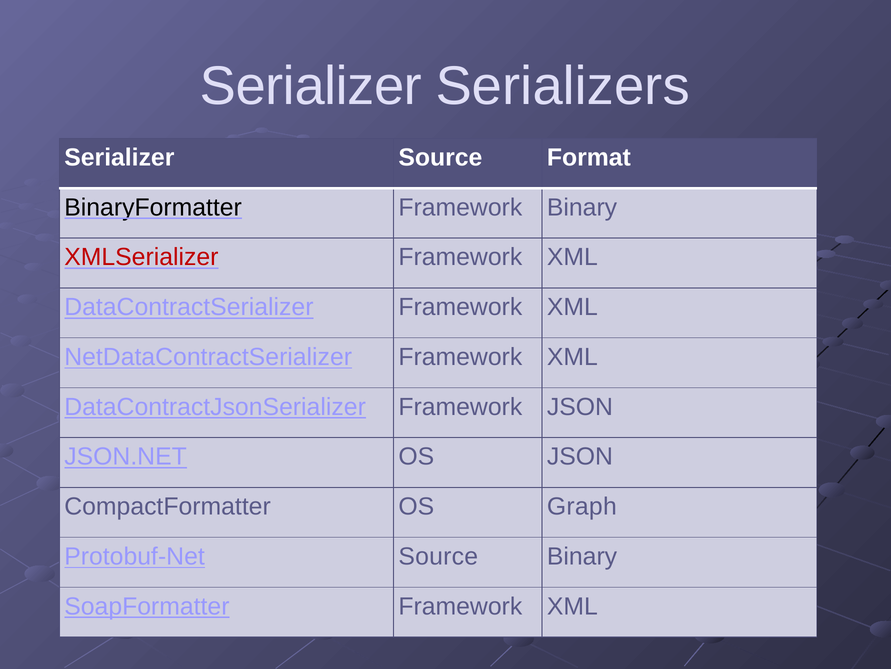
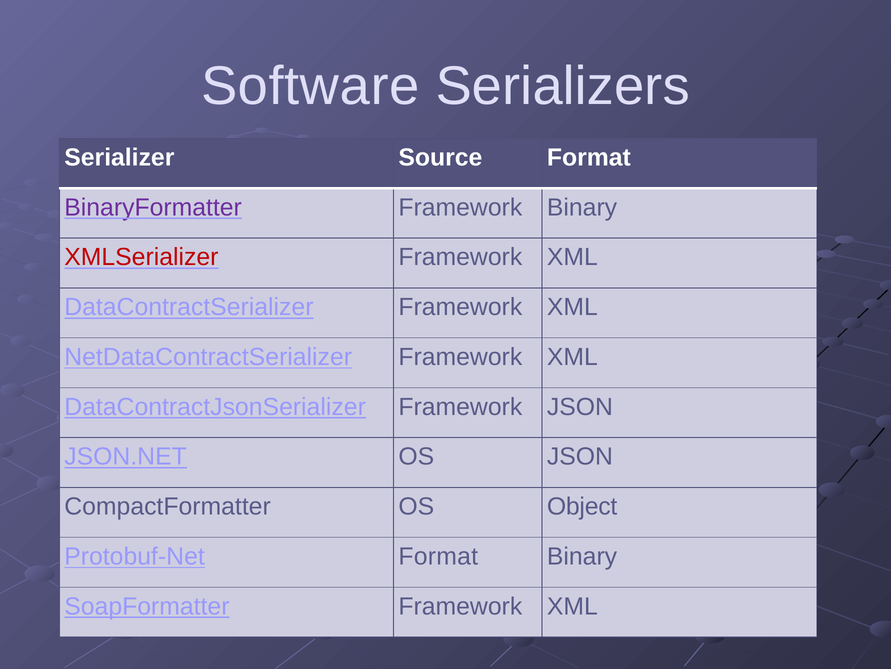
Serializer: Serializer -> Software (310, 86)
BinaryFormatter colour: black -> purple (153, 207)
Graph: Graph -> Object (582, 506)
Protobuf-Net Source: Source -> Format (438, 556)
